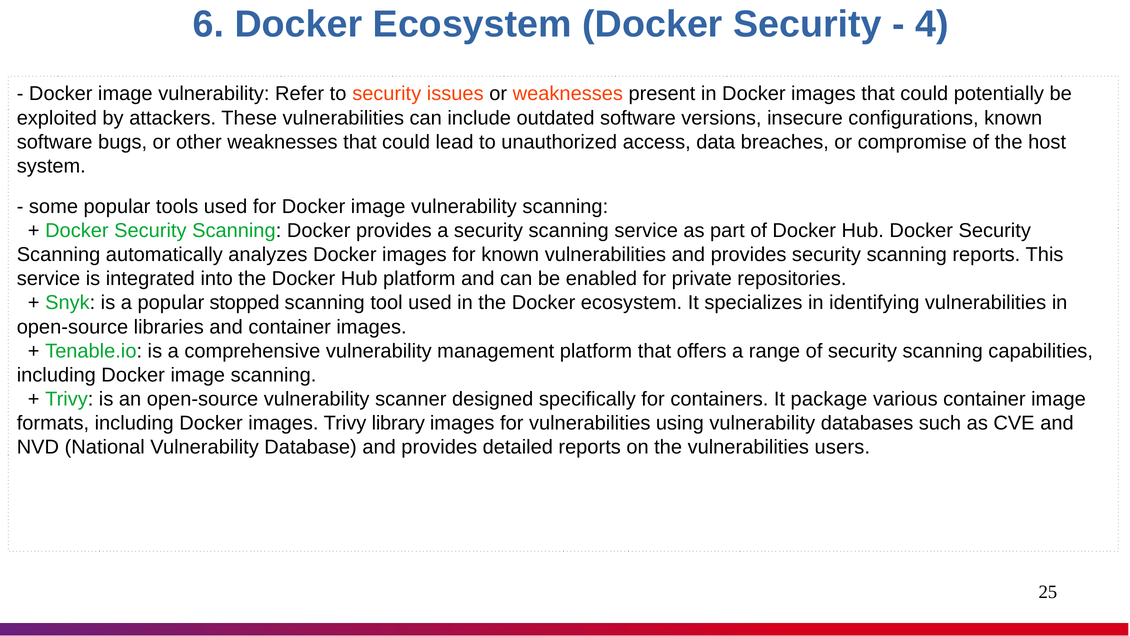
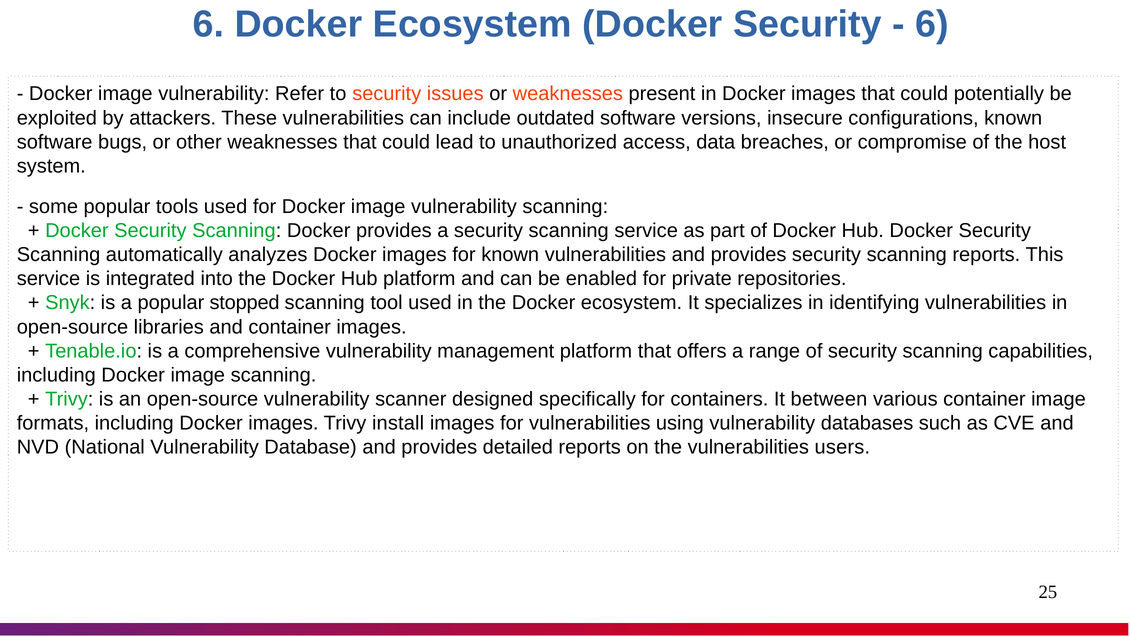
4: 4 -> 6 (932, 24)
package: package -> between (829, 399)
library: library -> install (398, 423)
